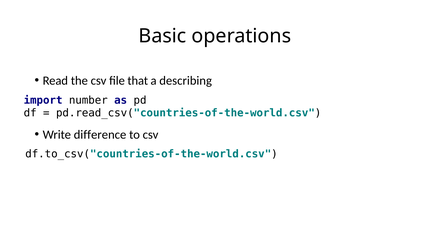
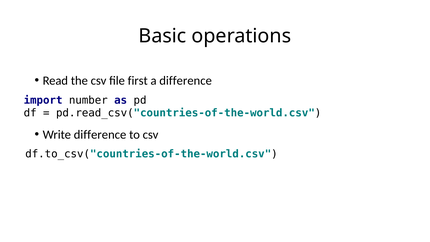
that: that -> first (138, 81)
a describing: describing -> difference (186, 81)
